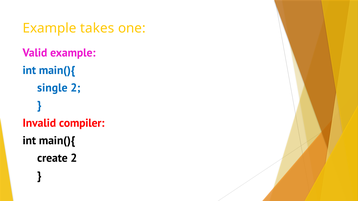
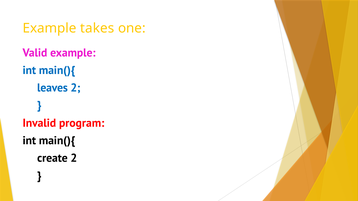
single: single -> leaves (52, 88)
compiler: compiler -> program (82, 123)
